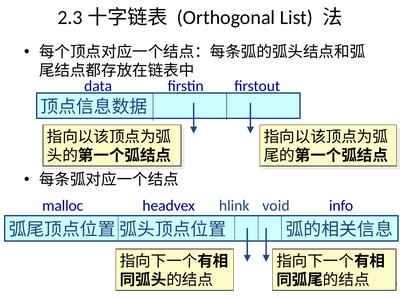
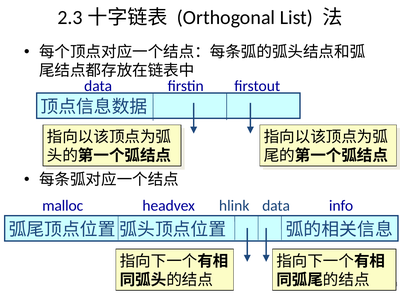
hlink void: void -> data (276, 206)
